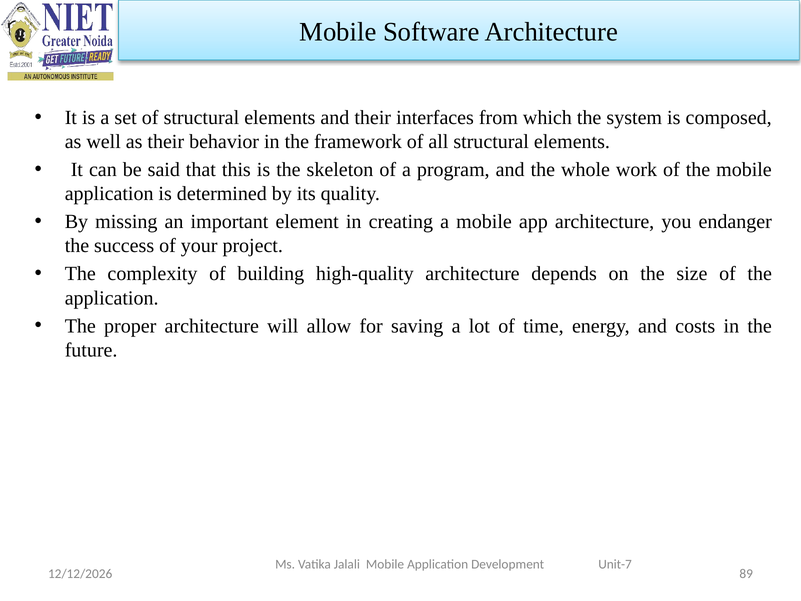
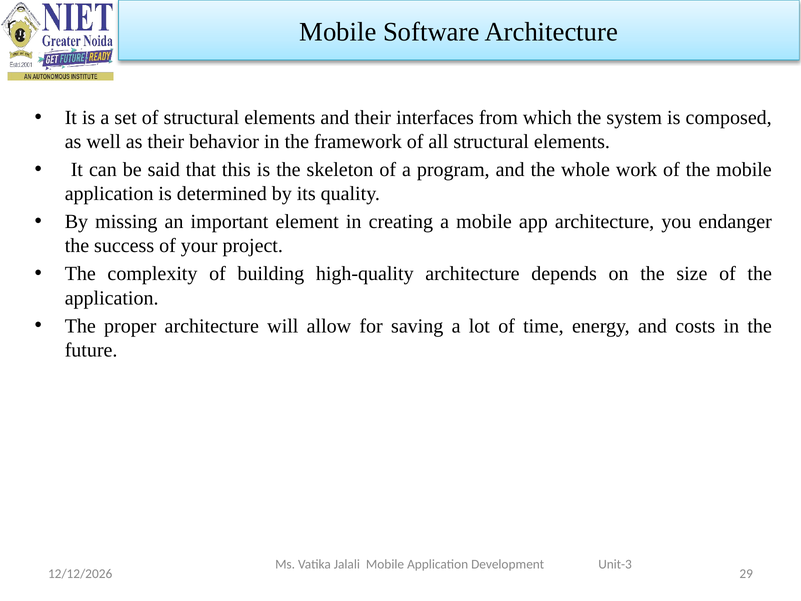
Unit-7: Unit-7 -> Unit-3 (615, 564)
89: 89 -> 29 (746, 574)
